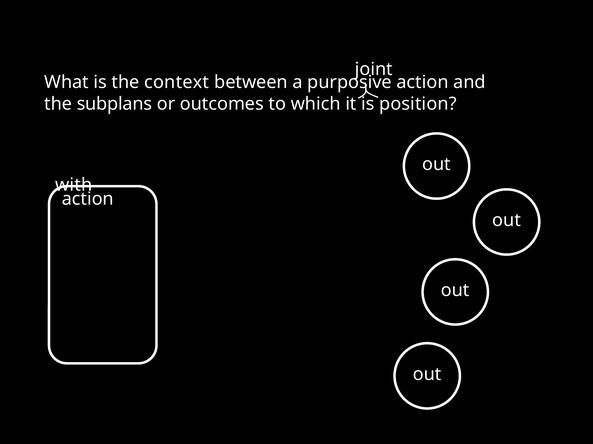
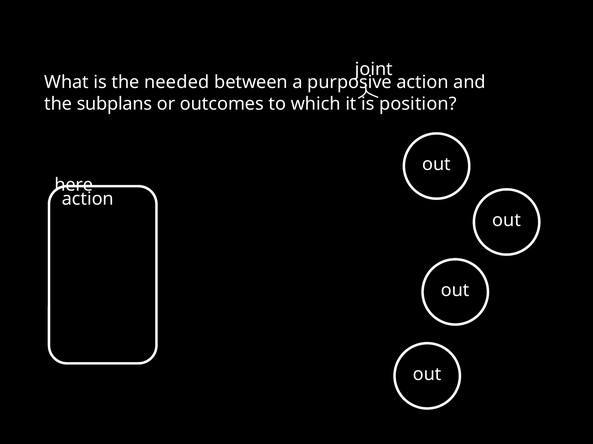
context: context -> needed (177, 82)
with: with -> here (74, 185)
